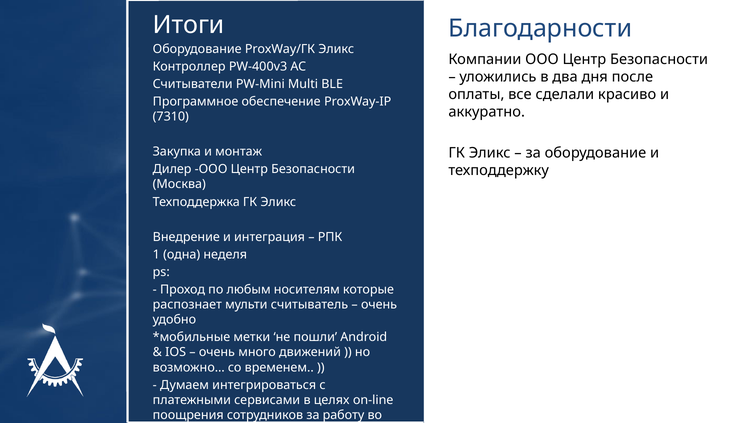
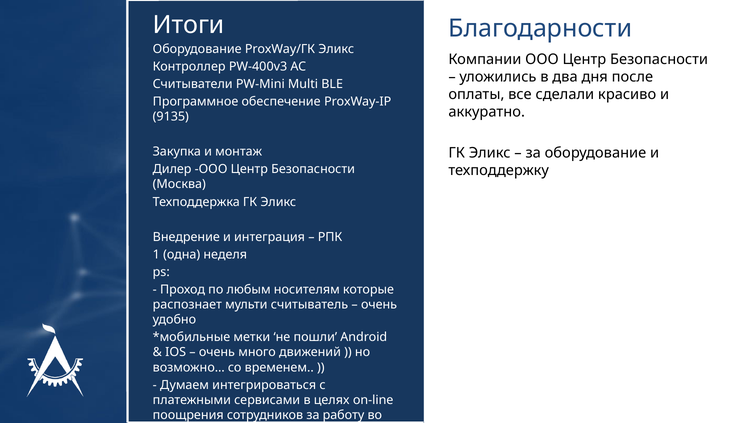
7310: 7310 -> 9135 (171, 117)
